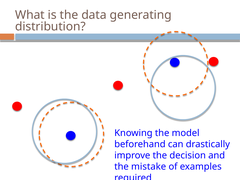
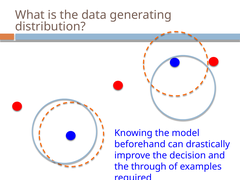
mistake: mistake -> through (149, 167)
